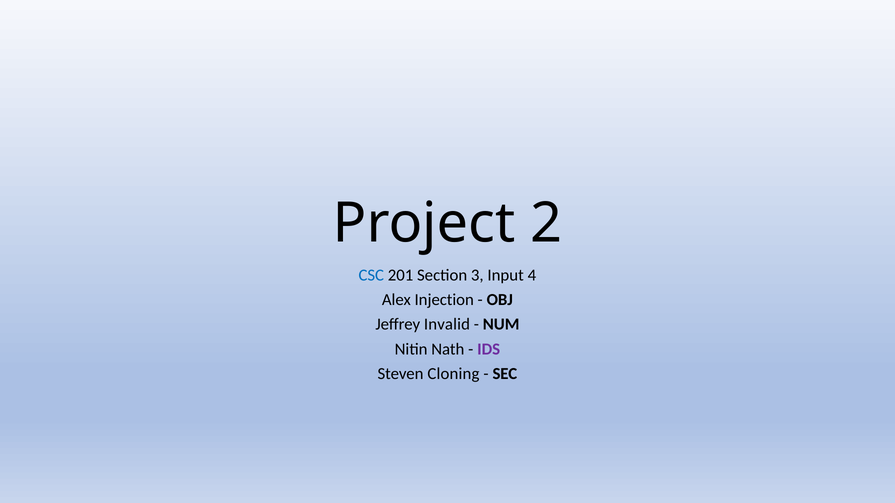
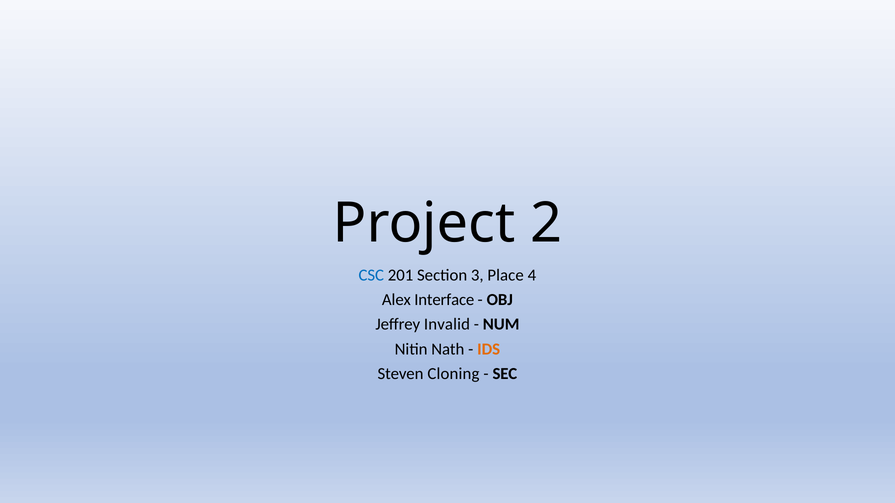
Input: Input -> Place (506, 275)
Injection: Injection -> Interface (444, 300)
IDS colour: purple -> orange (489, 349)
